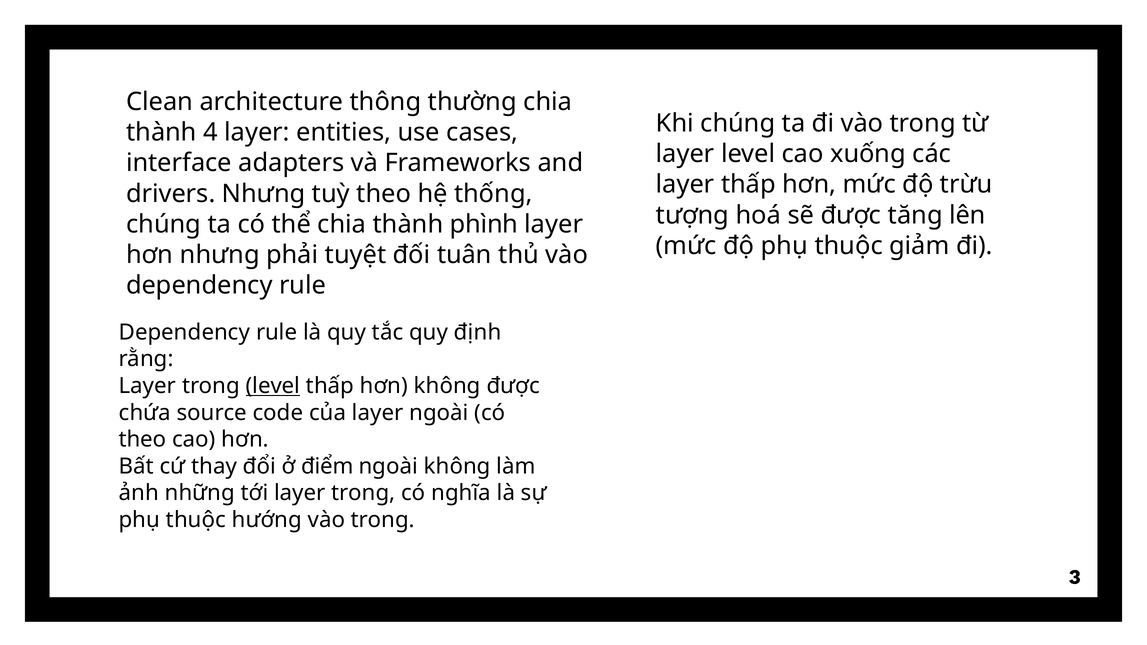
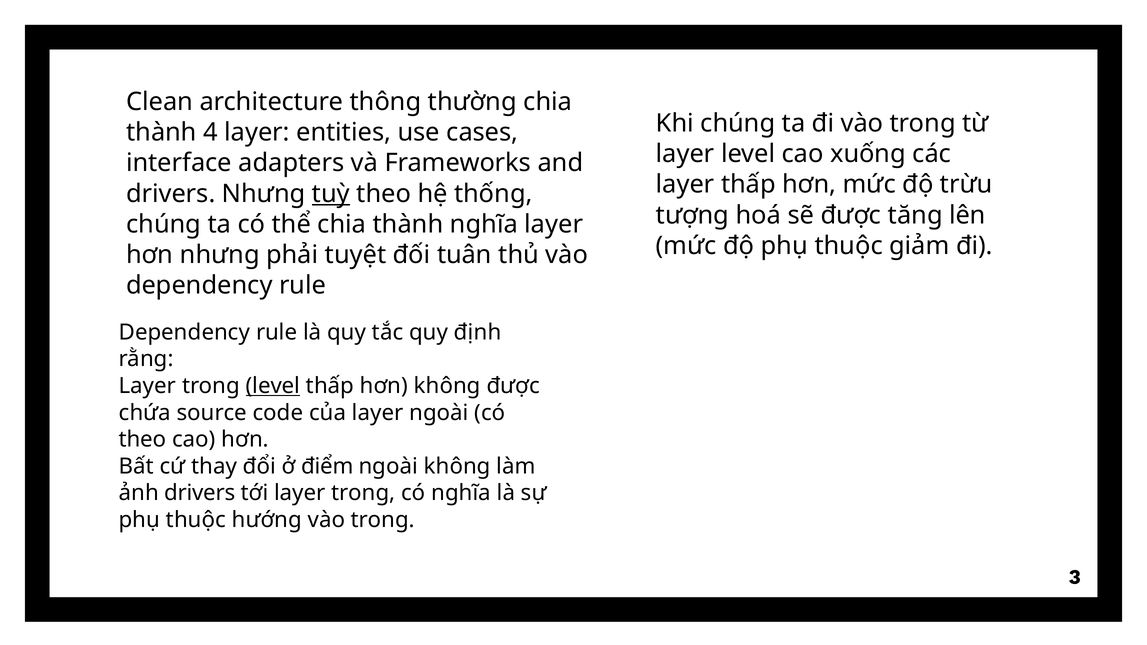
tuỳ underline: none -> present (331, 194)
thành phình: phình -> nghĩa (484, 224)
ảnh những: những -> drivers (200, 493)
